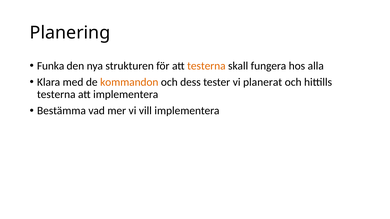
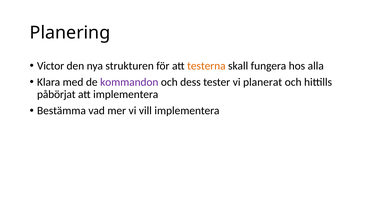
Funka: Funka -> Victor (51, 66)
kommandon colour: orange -> purple (129, 82)
testerna: testerna -> påbörjat (56, 95)
